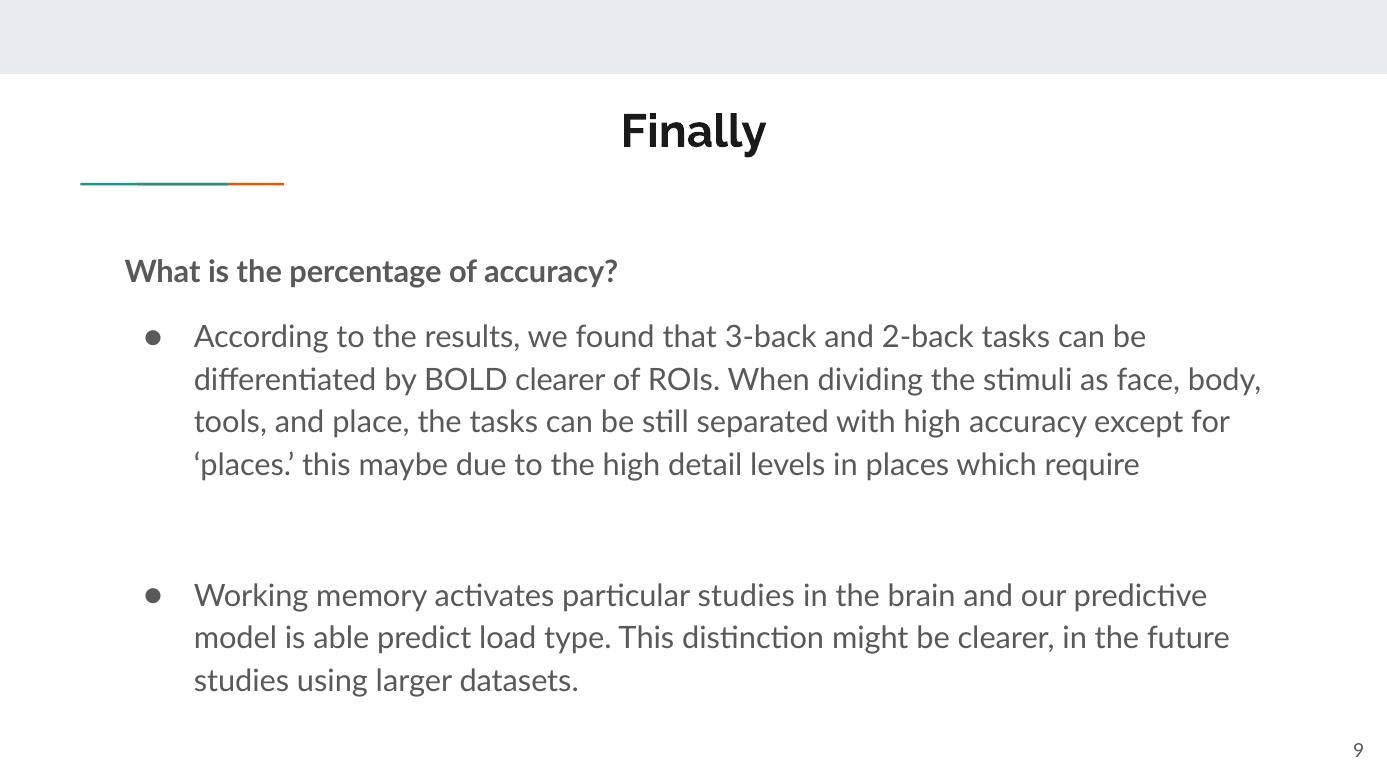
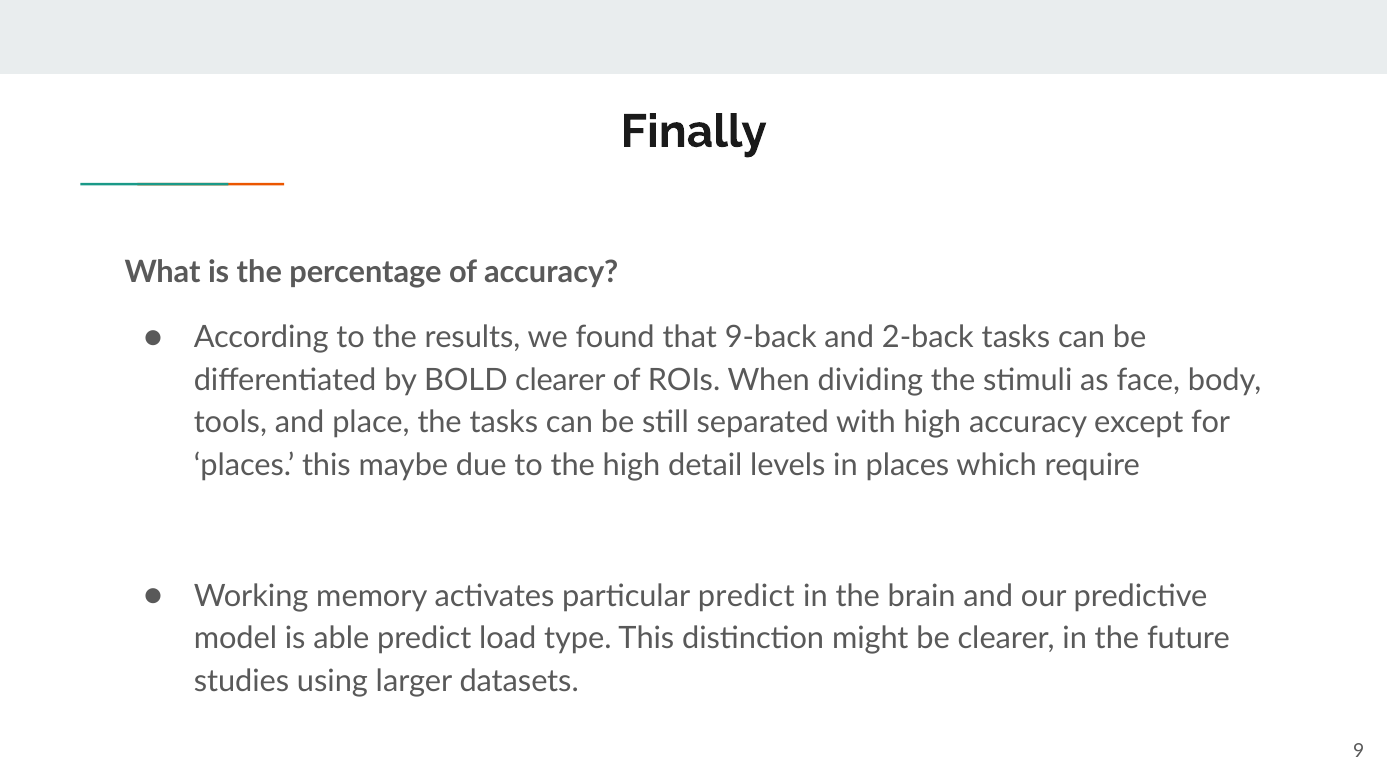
3-back: 3-back -> 9-back (771, 338)
particular studies: studies -> predict (746, 596)
